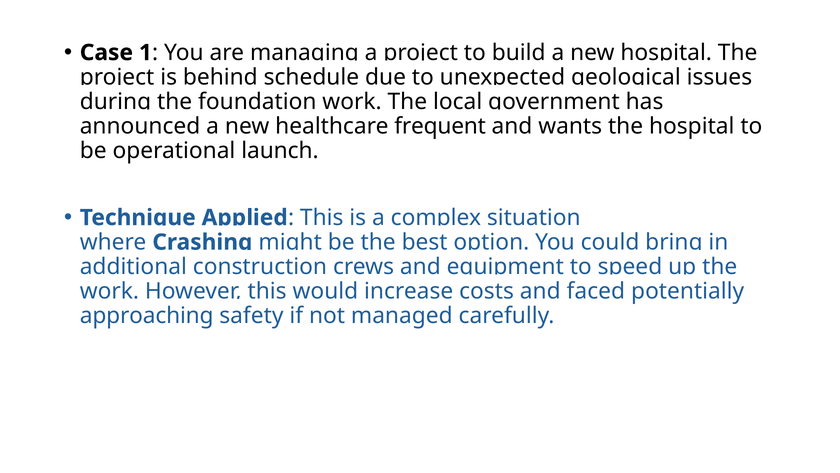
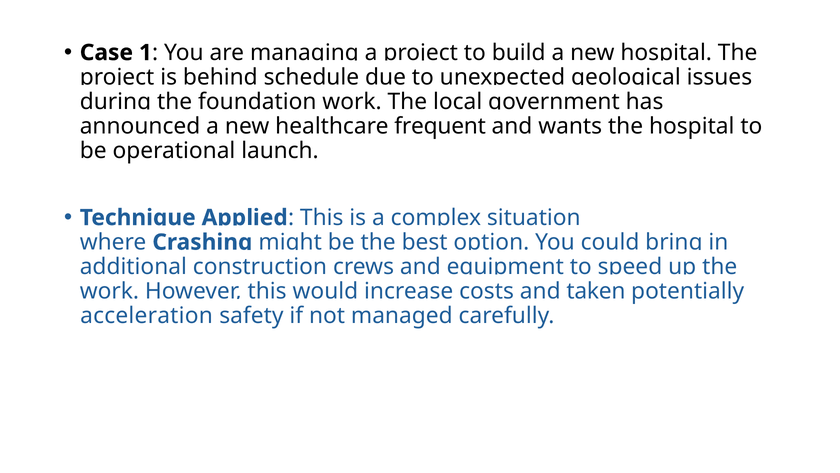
faced: faced -> taken (596, 291)
approaching: approaching -> acceleration (146, 316)
